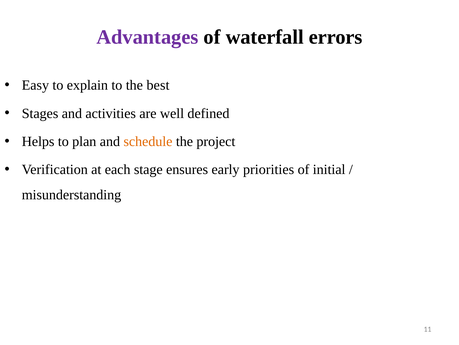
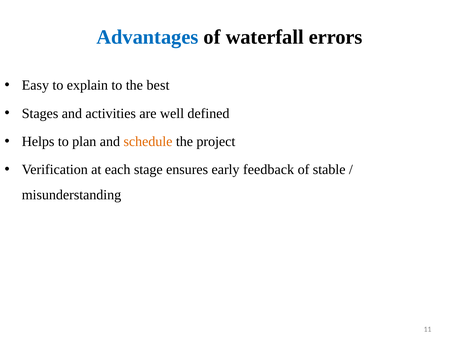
Advantages colour: purple -> blue (148, 37)
priorities: priorities -> feedback (269, 169)
initial: initial -> stable (329, 169)
